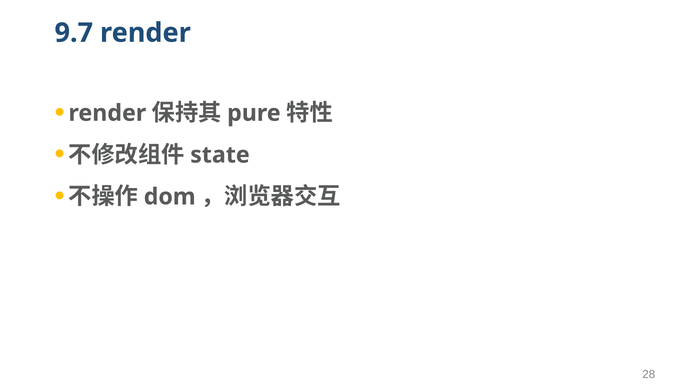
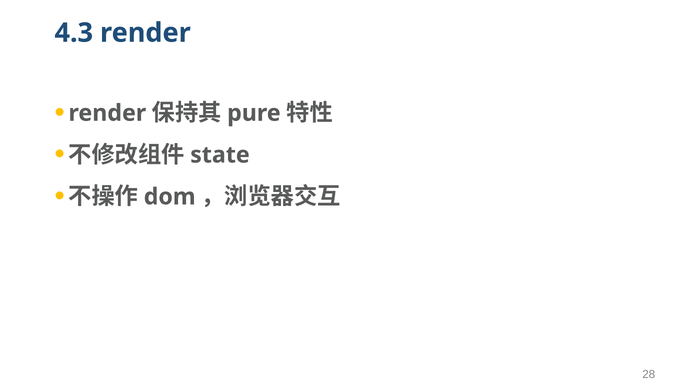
9.7: 9.7 -> 4.3 (74, 33)
